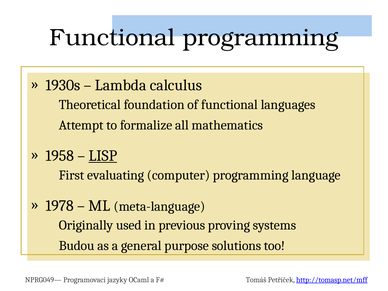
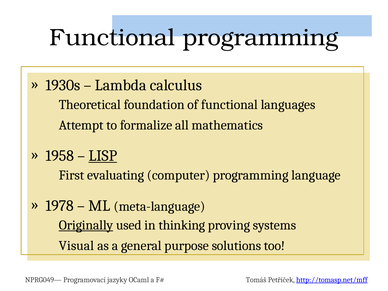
Originally underline: none -> present (86, 225)
previous: previous -> thinking (182, 225)
Budou: Budou -> Visual (77, 246)
